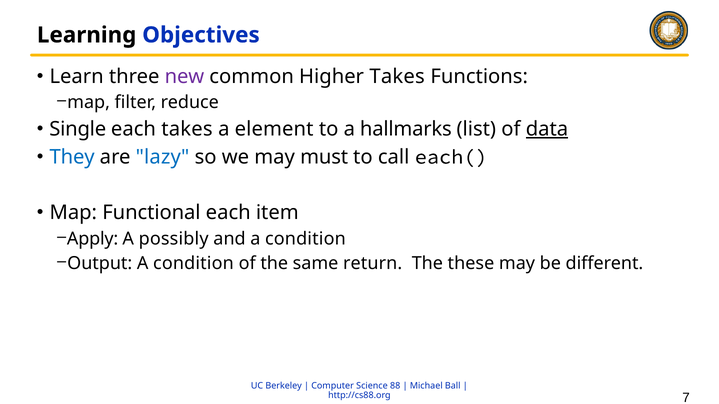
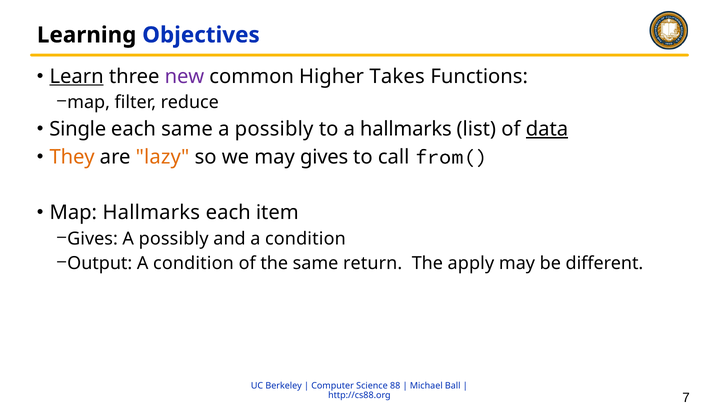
Learn underline: none -> present (77, 76)
each takes: takes -> same (187, 129)
element: element -> possibly (274, 129)
They colour: blue -> orange (72, 157)
lazy colour: blue -> orange (163, 157)
may must: must -> gives (324, 157)
each(: each( -> from( (451, 157)
Map Functional: Functional -> Hallmarks (151, 213)
Apply: Apply -> Gives (93, 239)
these: these -> apply (471, 264)
